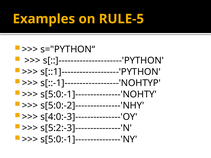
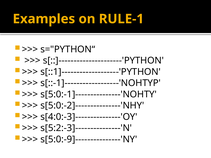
RULE-5: RULE-5 -> RULE-1 (121, 19)
s[5:0:-1]---------------'NY: s[5:0:-1]---------------'NY -> s[5:0:-9]---------------'NY (89, 139)
